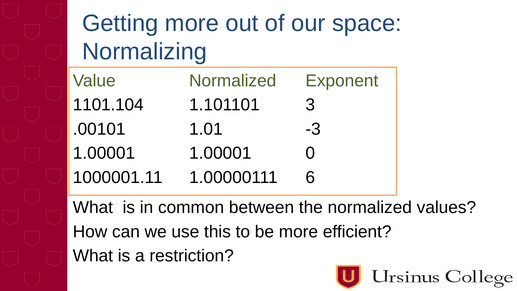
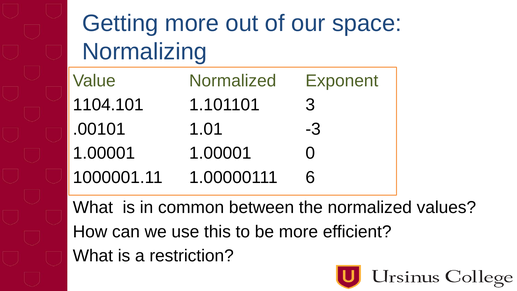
1101.104: 1101.104 -> 1104.101 (108, 105)
